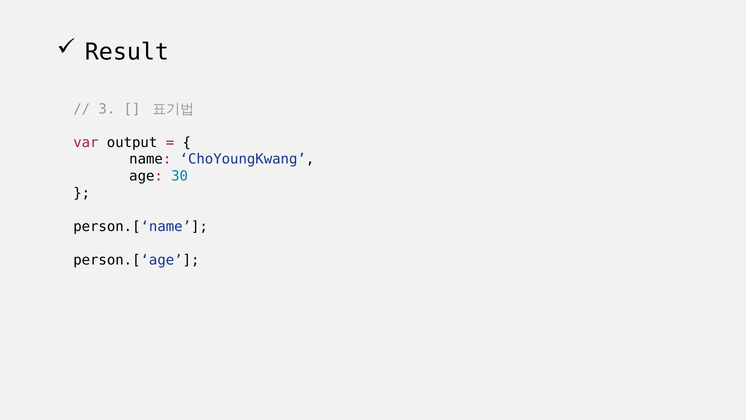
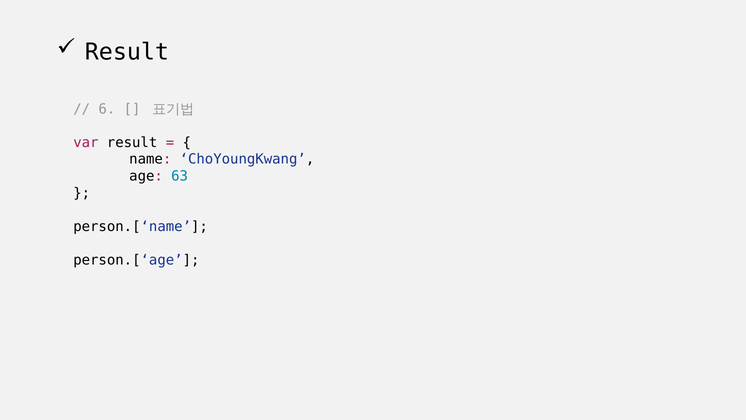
3: 3 -> 6 (107, 109)
var output: output -> result (132, 142)
30: 30 -> 63 (180, 176)
